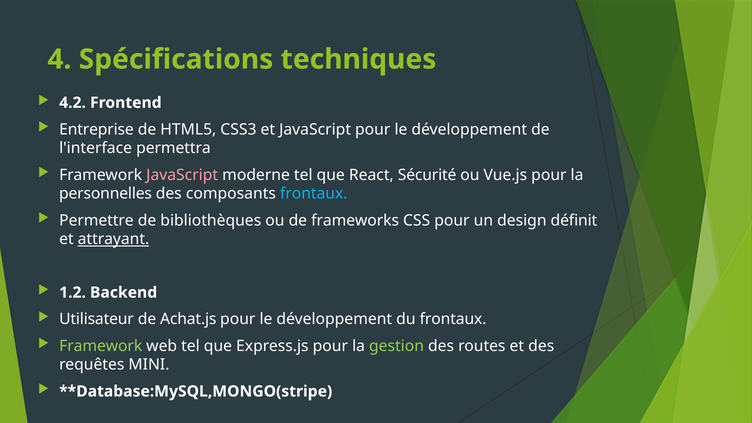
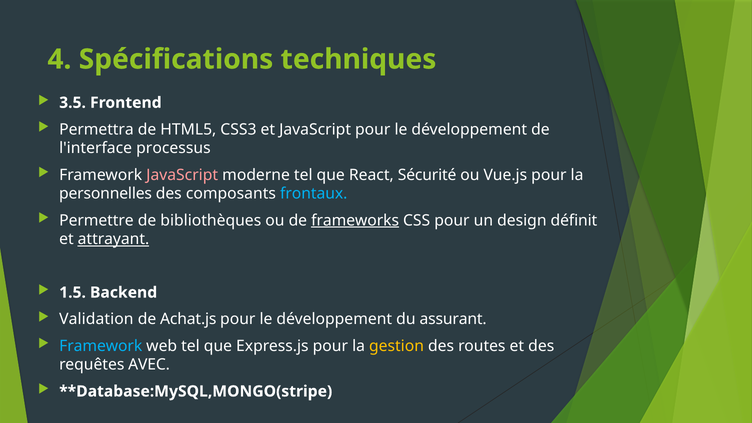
4.2: 4.2 -> 3.5 (73, 103)
Entreprise: Entreprise -> Permettra (96, 129)
permettra: permettra -> processus (173, 148)
frameworks underline: none -> present (355, 220)
1.2: 1.2 -> 1.5 (73, 293)
Utilisateur: Utilisateur -> Validation (96, 319)
du frontaux: frontaux -> assurant (453, 319)
Framework colour: light green -> light blue (101, 346)
gestion colour: light green -> yellow (396, 346)
MINI: MINI -> AVEC (149, 365)
